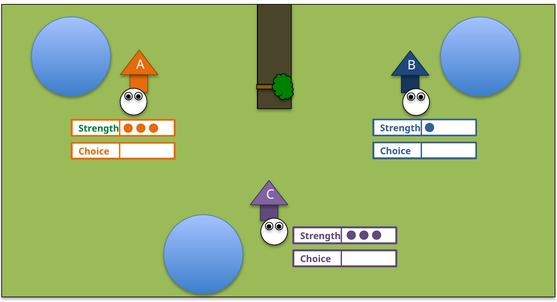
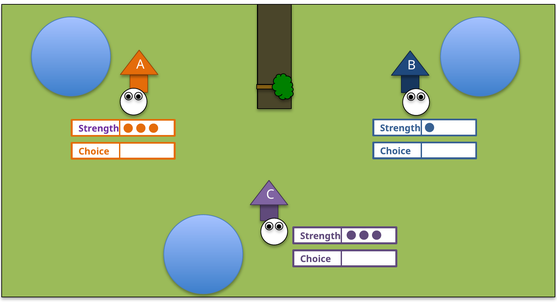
Strength colour: green -> purple (99, 128)
